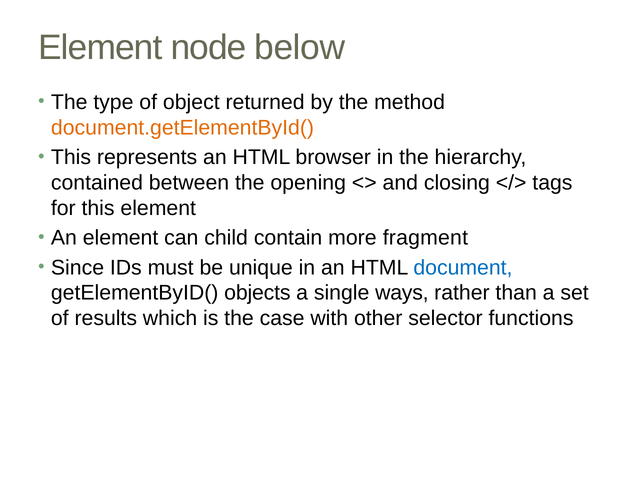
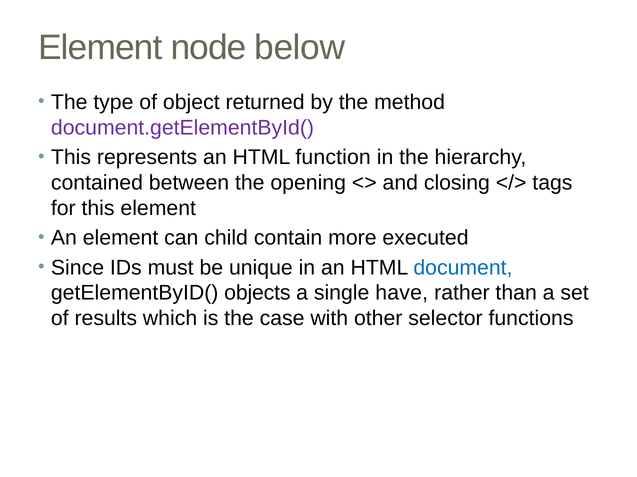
document.getElementById( colour: orange -> purple (182, 128)
browser: browser -> function (333, 158)
fragment: fragment -> executed (425, 238)
ways: ways -> have (402, 293)
